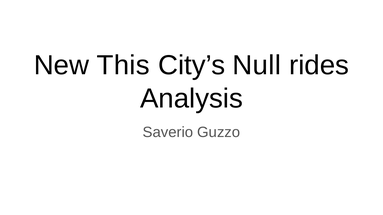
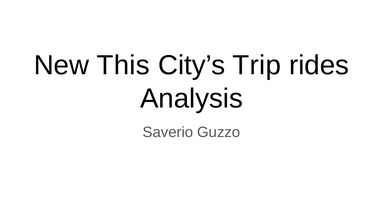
Null: Null -> Trip (257, 65)
